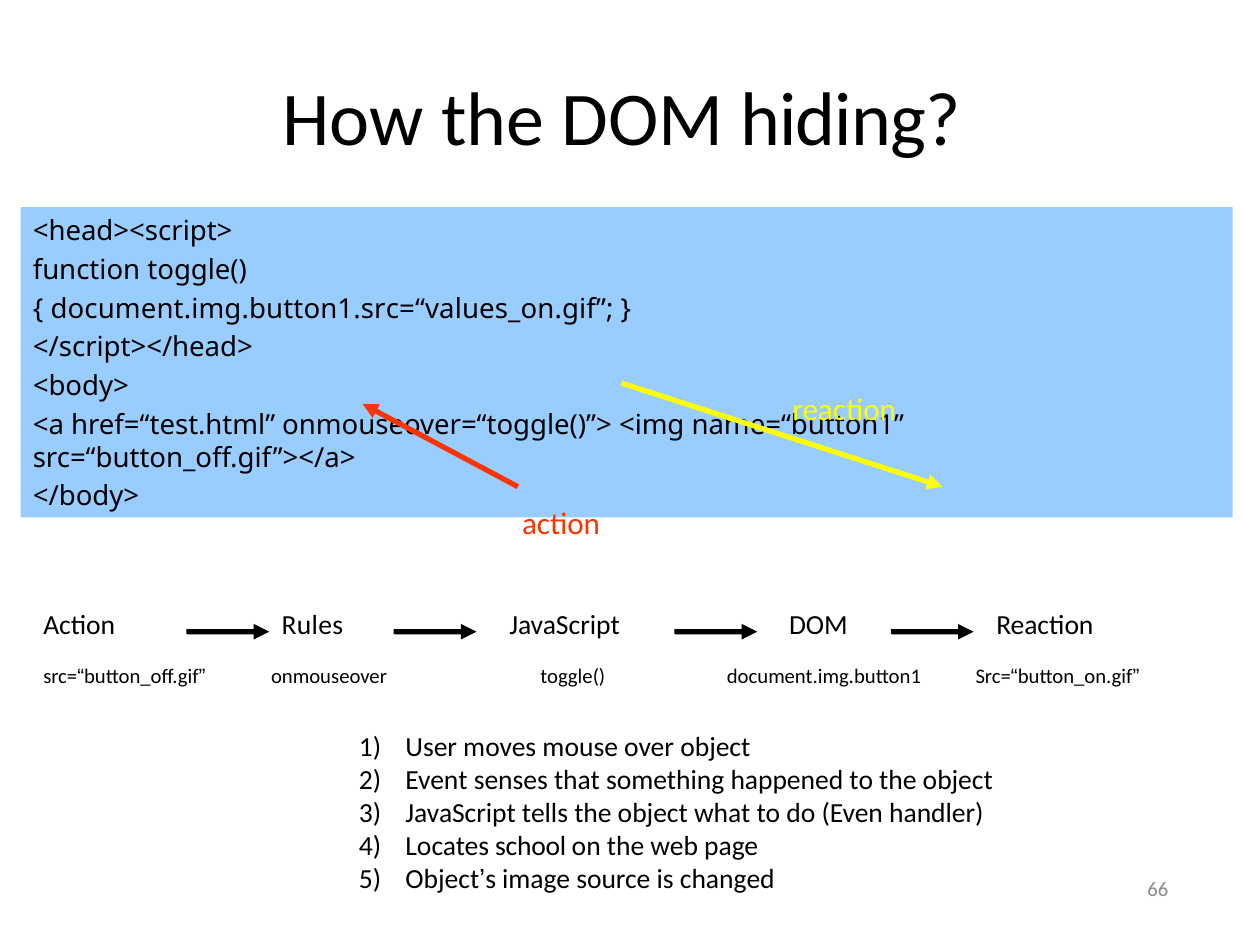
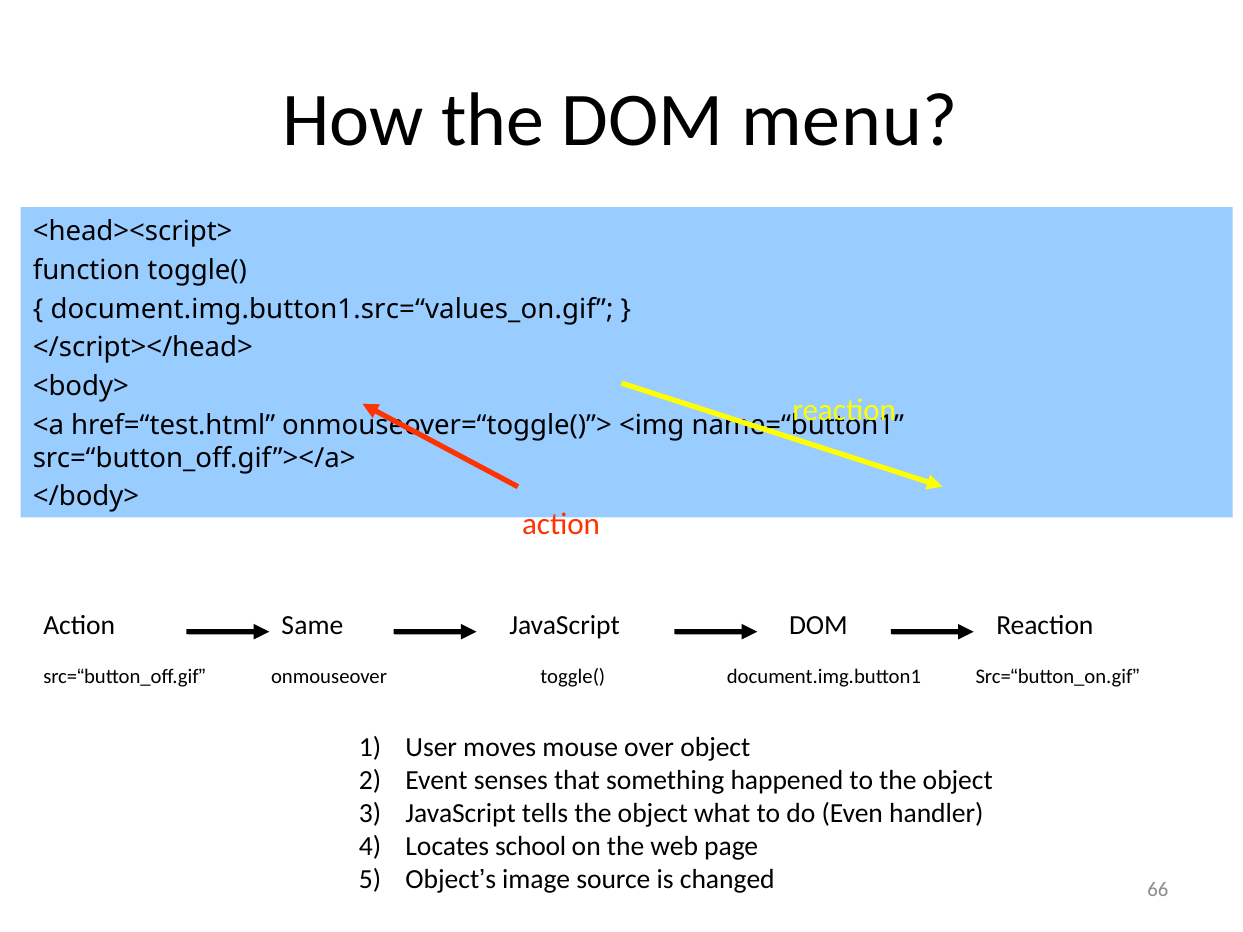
hiding: hiding -> menu (850, 120)
Rules: Rules -> Same (312, 625)
